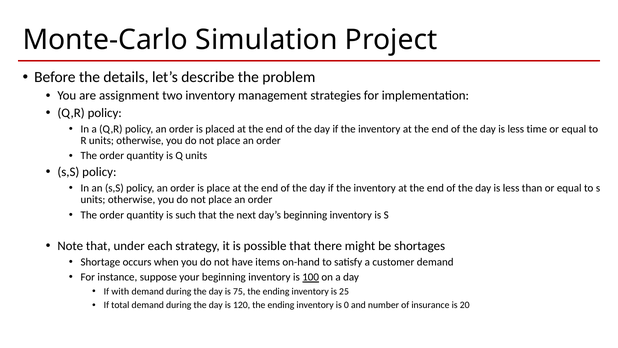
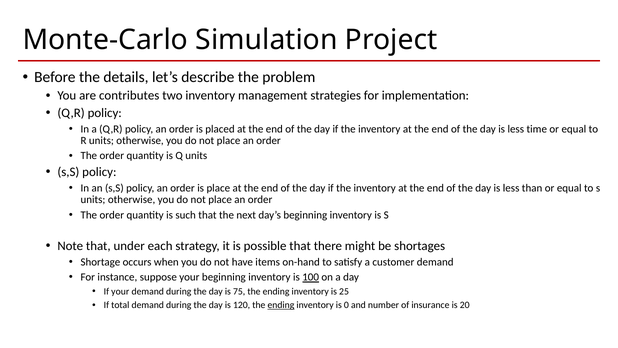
assignment: assignment -> contributes (129, 96)
If with: with -> your (120, 291)
ending underline: none -> present (281, 305)
